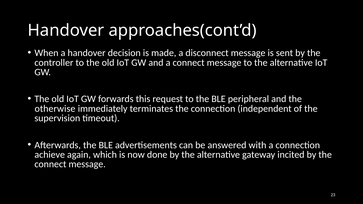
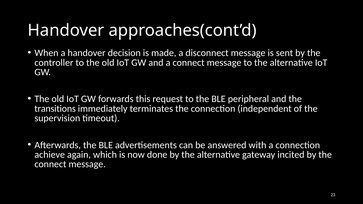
otherwise: otherwise -> transitions (55, 109)
